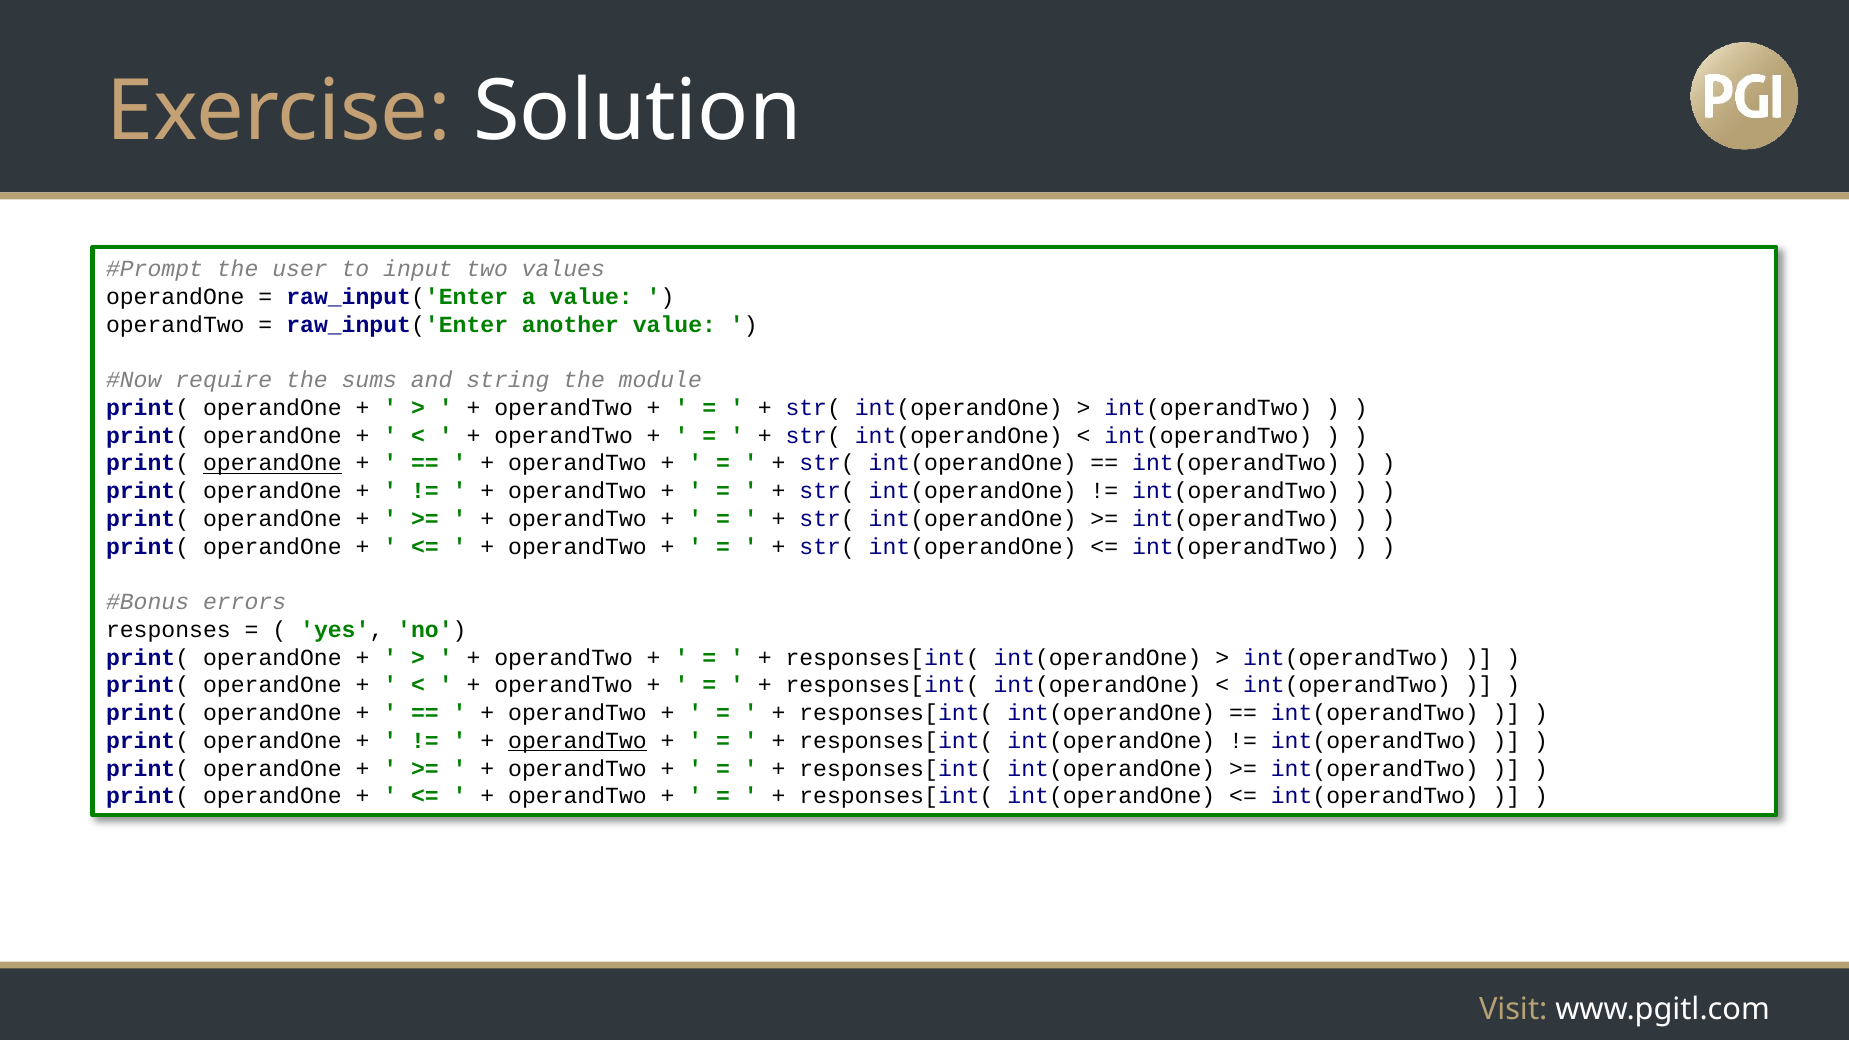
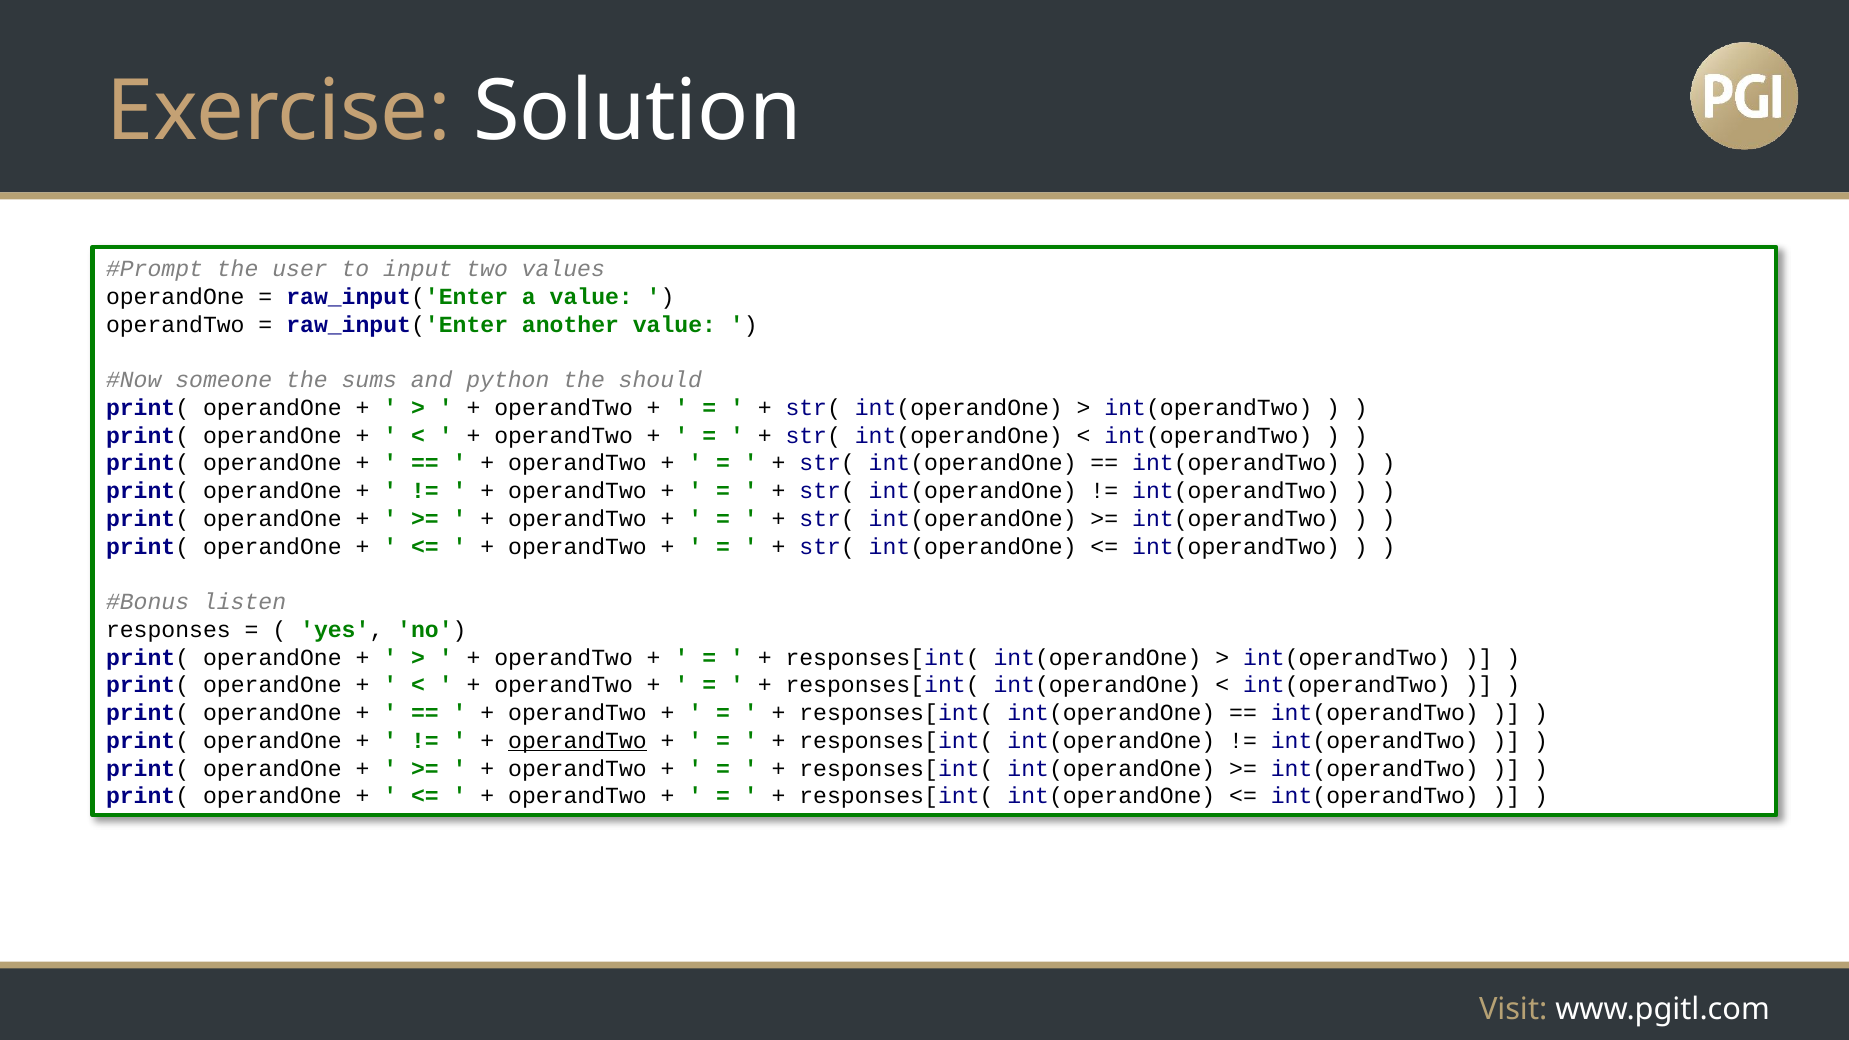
require: require -> someone (224, 380)
string: string -> python (508, 380)
module: module -> should (660, 380)
operandOne underline: present -> none (272, 463)
errors: errors -> listen (245, 602)
